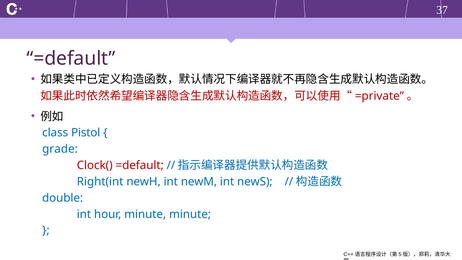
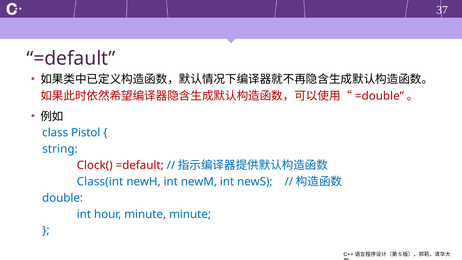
=private: =private -> =double (379, 96)
grade: grade -> string (60, 149)
Right(int: Right(int -> Class(int (100, 182)
